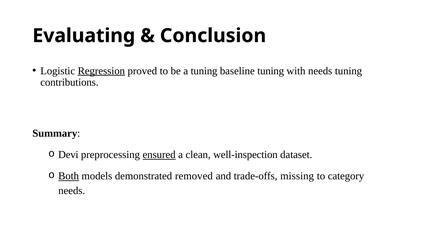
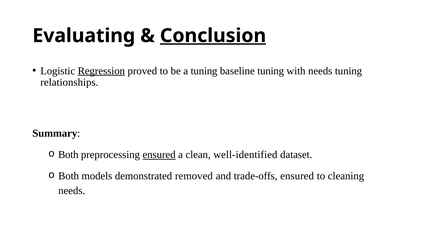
Conclusion underline: none -> present (213, 36)
contributions: contributions -> relationships (69, 82)
Devi: Devi -> Both (68, 155)
well-inspection: well-inspection -> well-identified (245, 155)
Both underline: present -> none (69, 176)
trade-offs missing: missing -> ensured (297, 176)
category: category -> cleaning (346, 176)
